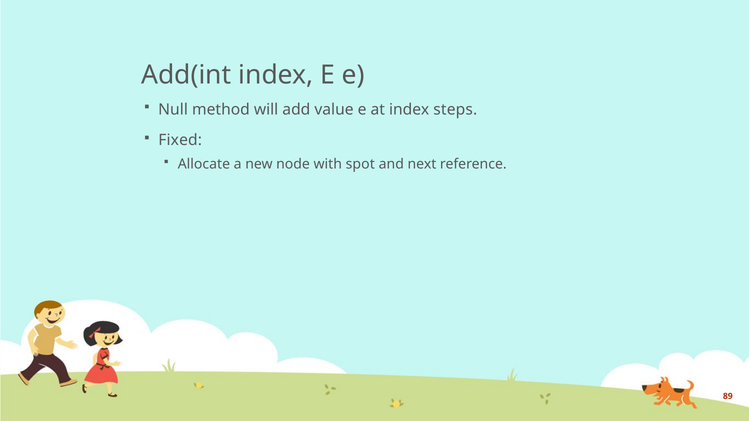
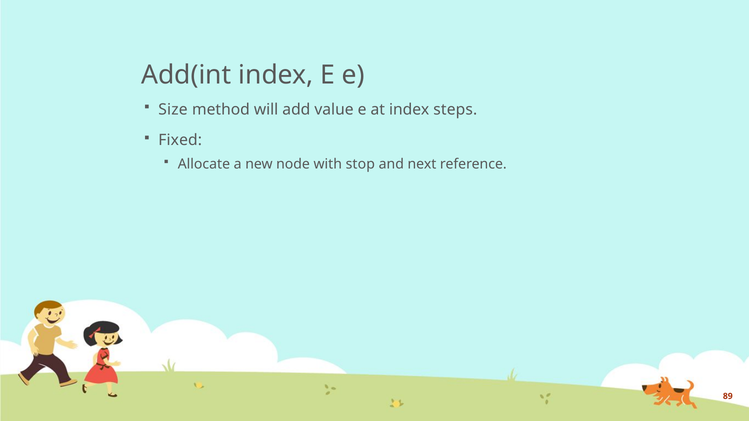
Null: Null -> Size (173, 109)
spot: spot -> stop (360, 164)
